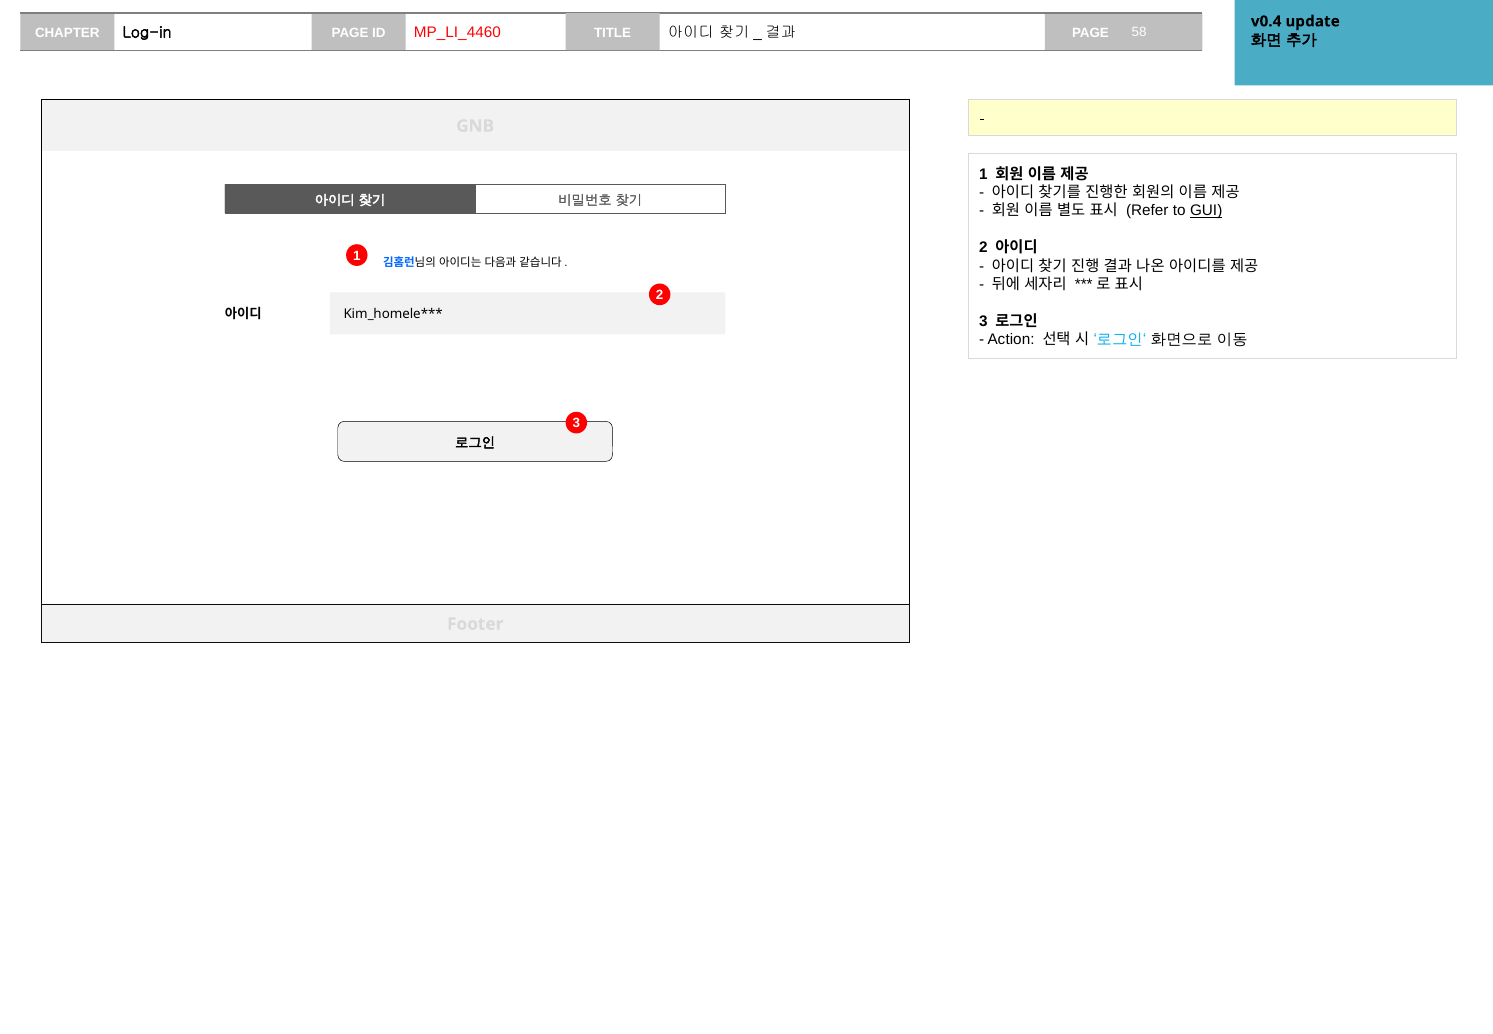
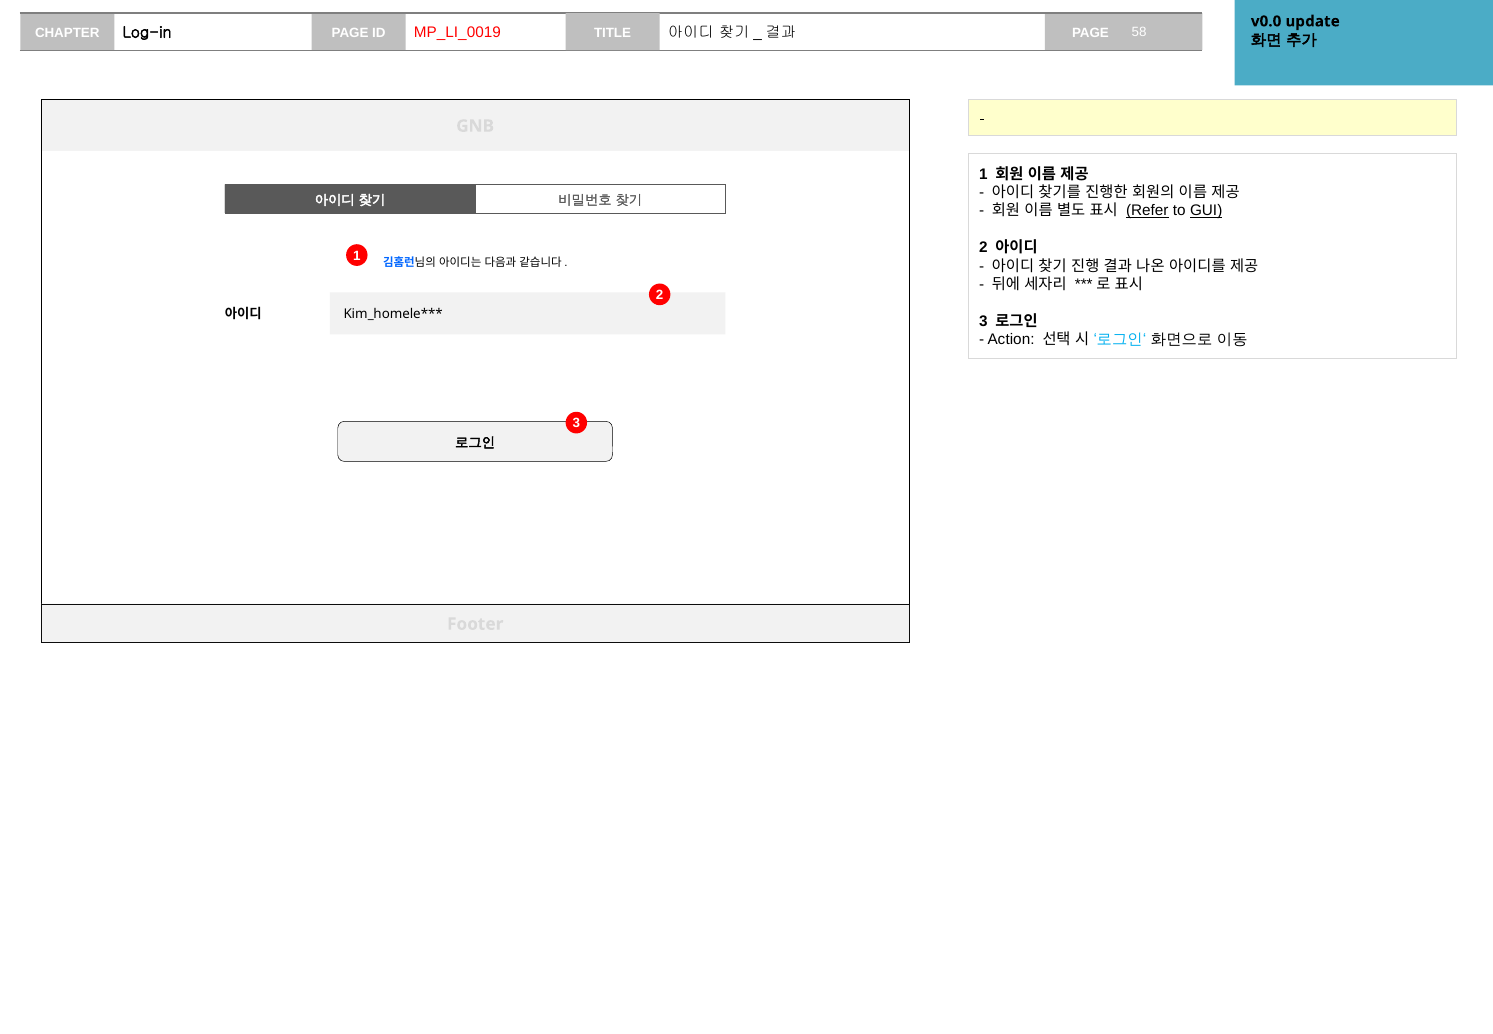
v0.4: v0.4 -> v0.0 (1266, 21)
MP_LI_4460: MP_LI_4460 -> MP_LI_0019 (457, 33)
Refer underline: none -> present (1147, 211)
